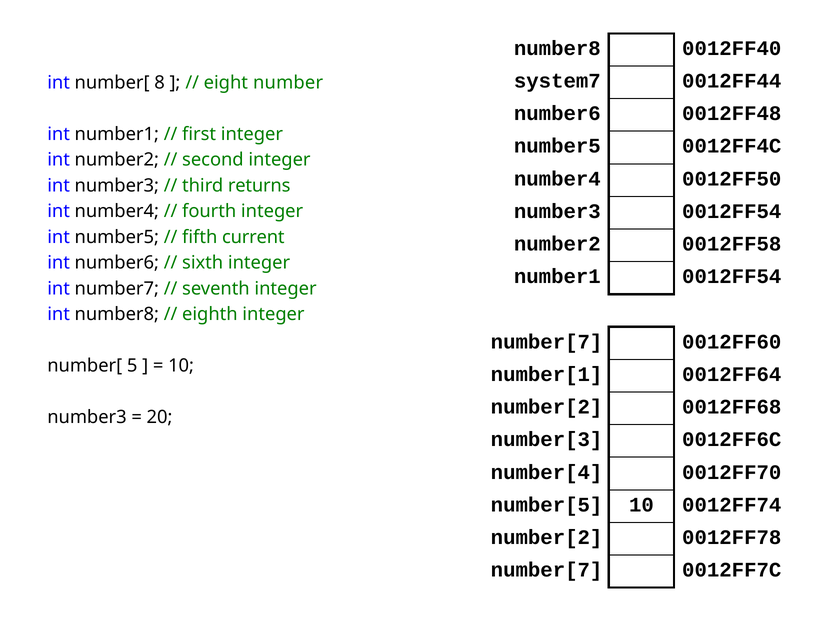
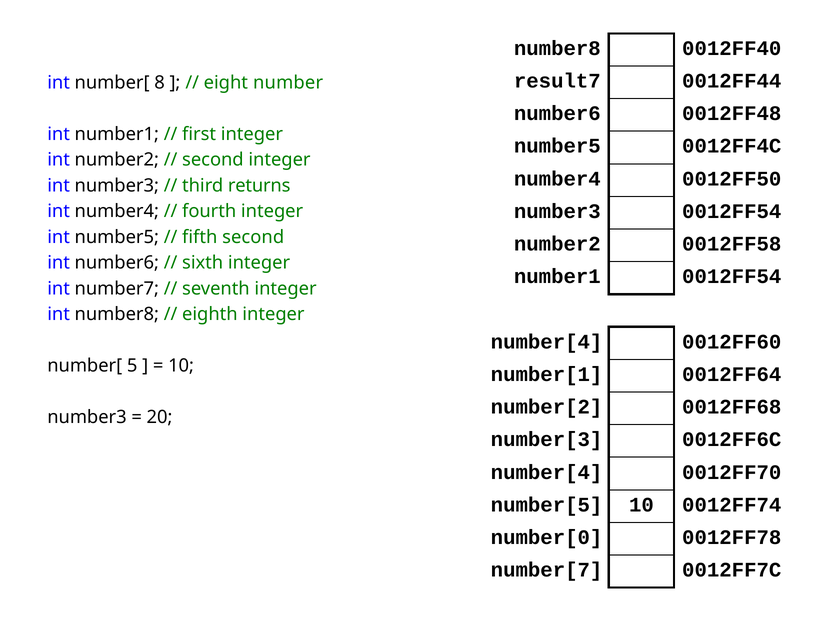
system7: system7 -> result7 (557, 81)
fifth current: current -> second (253, 237)
number[7: number[7 -> number[4 (547, 341)
number[2: number[2 -> number[0 (547, 537)
